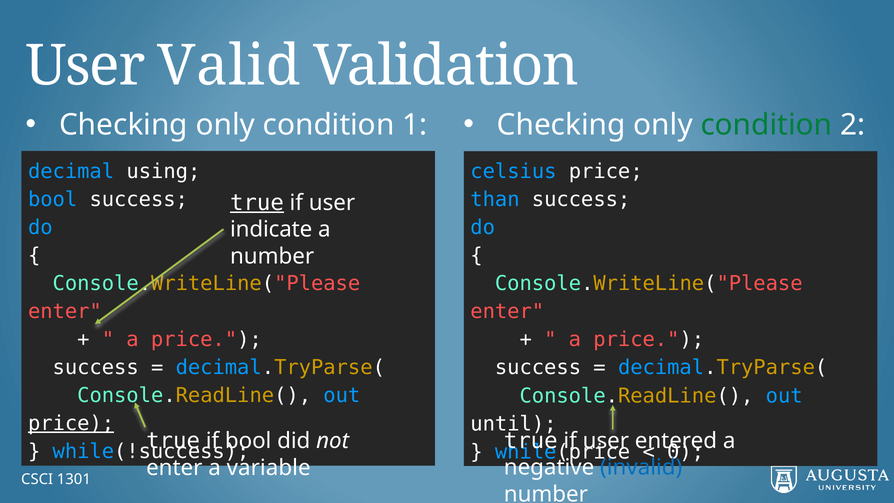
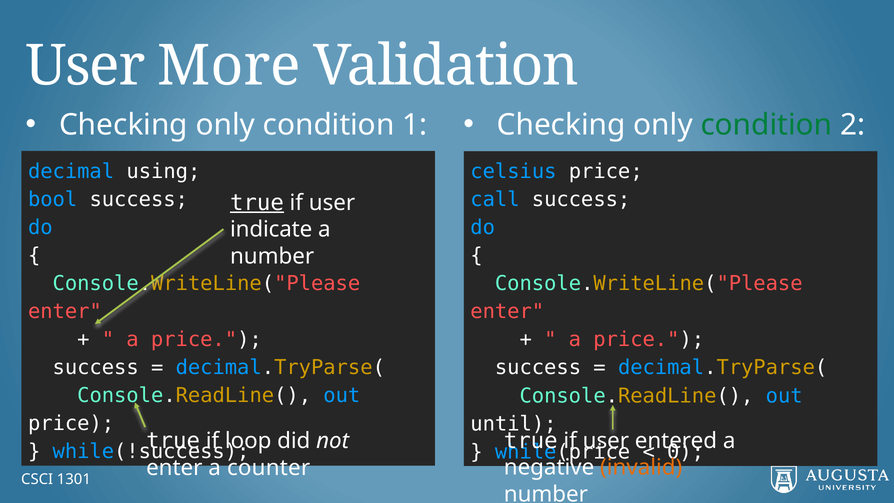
Valid: Valid -> More (229, 66)
than: than -> call (495, 200)
price underline: present -> none (71, 423)
bool: bool -> loop (248, 441)
invalid colour: blue -> orange (641, 468)
variable: variable -> counter (269, 468)
